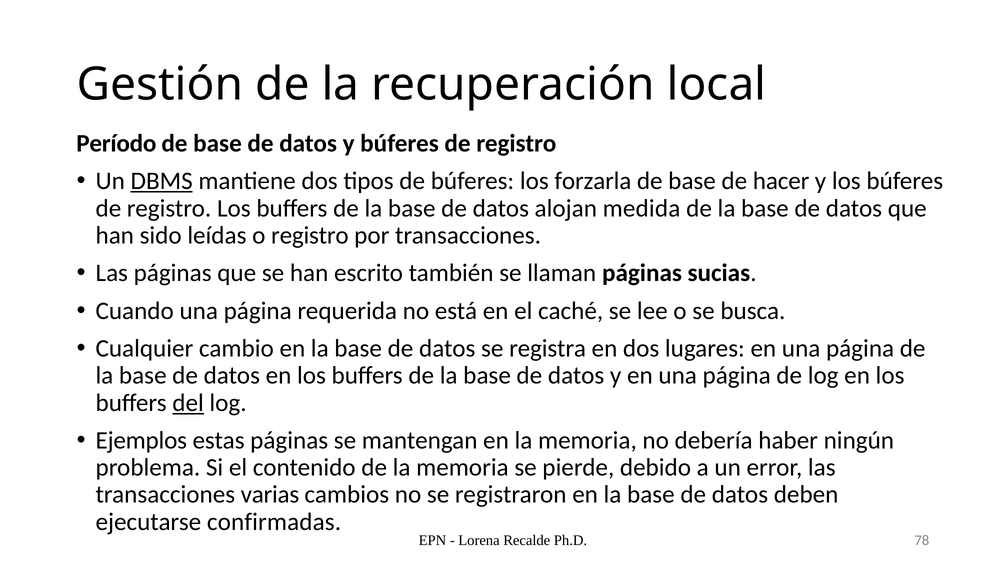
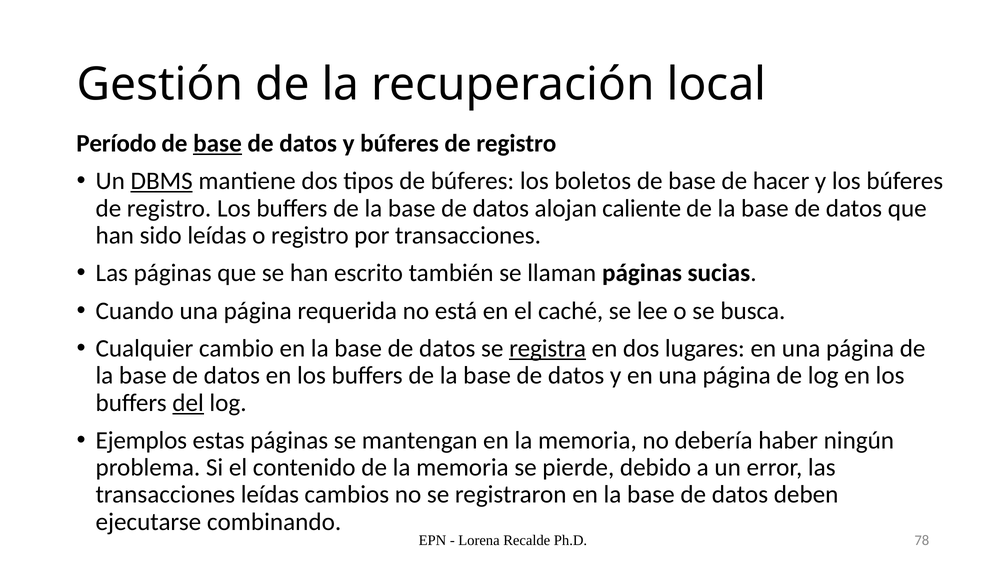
base underline: none -> present (217, 143)
forzarla: forzarla -> boletos (593, 181)
medida: medida -> caliente (642, 208)
registra underline: none -> present (548, 348)
transacciones varias: varias -> leídas (270, 495)
confirmadas: confirmadas -> combinando (274, 522)
